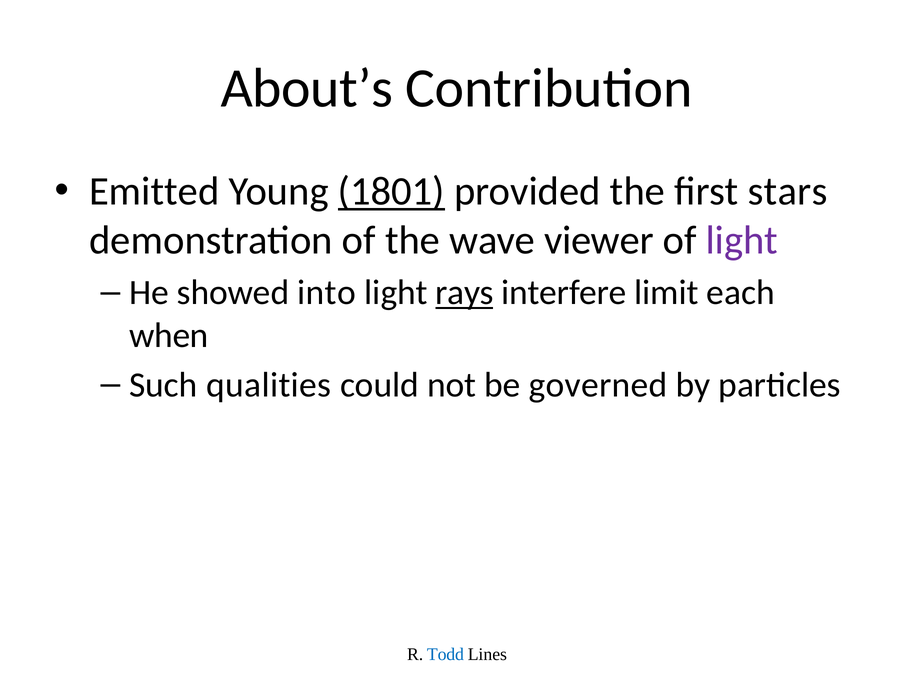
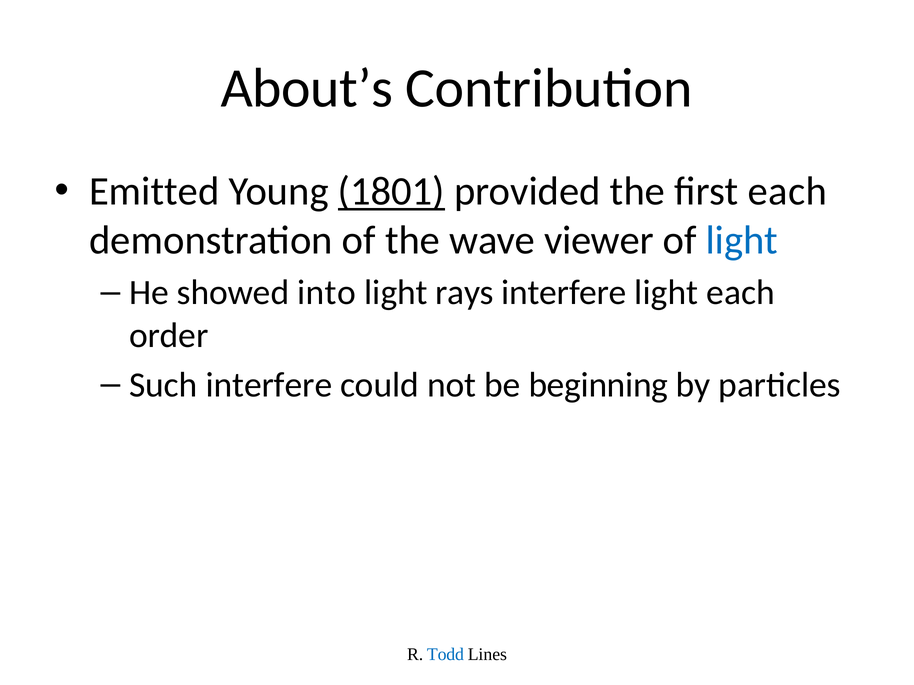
first stars: stars -> each (788, 192)
light colour: purple -> blue (742, 240)
rays underline: present -> none (465, 293)
interfere limit: limit -> light (666, 293)
when: when -> order (169, 336)
Such qualities: qualities -> interfere (269, 385)
governed: governed -> beginning (598, 385)
